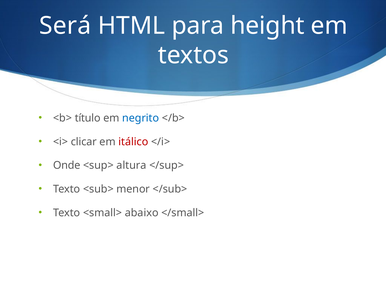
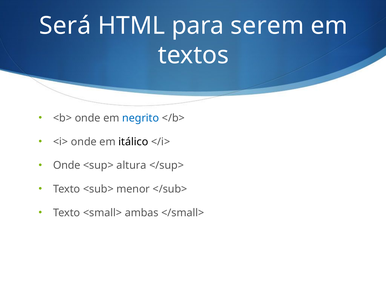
height: height -> serem (267, 26)
<b> título: título -> onde (88, 118)
<i> clicar: clicar -> onde (84, 142)
itálico colour: red -> black (133, 142)
abaixo: abaixo -> ambas (142, 212)
